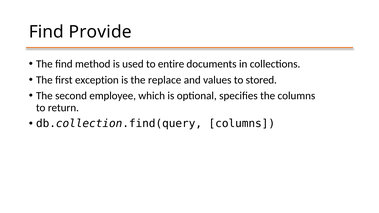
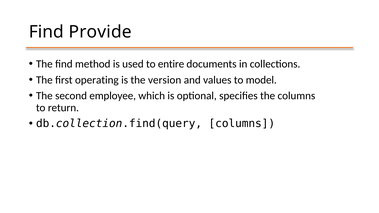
exception: exception -> operating (97, 80)
replace: replace -> version (165, 80)
stored: stored -> model (261, 80)
